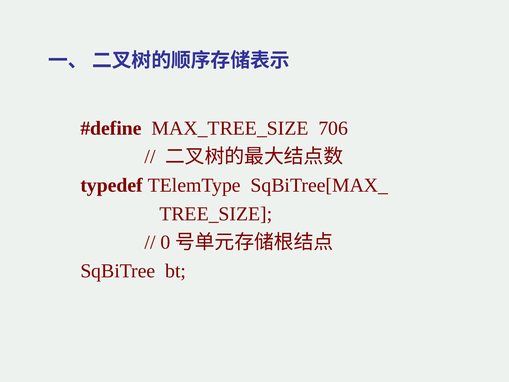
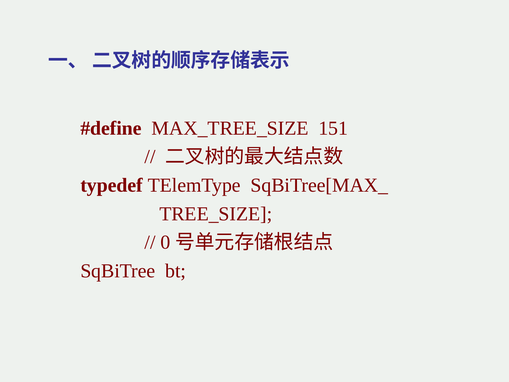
706: 706 -> 151 (333, 128)
